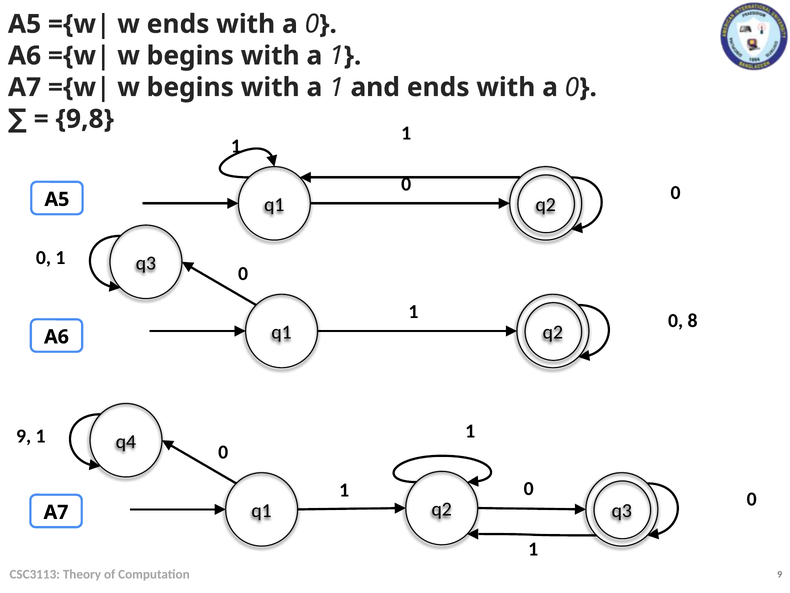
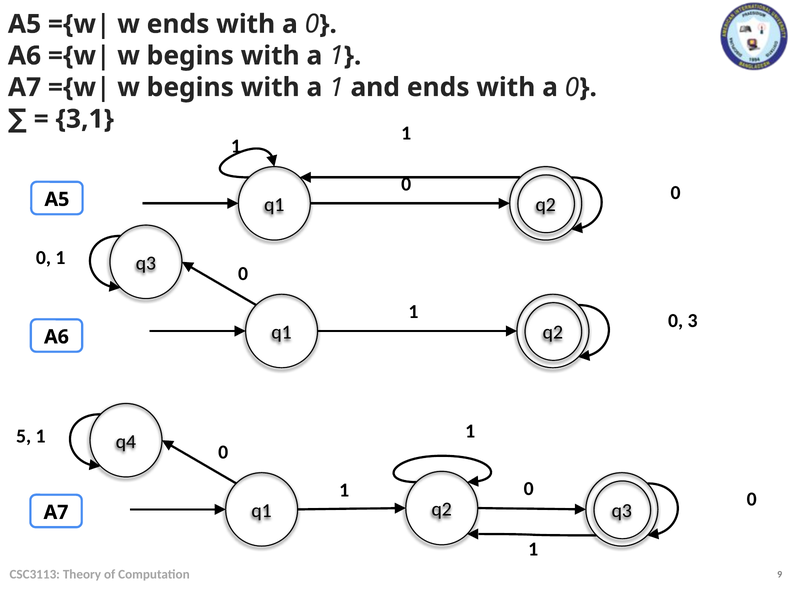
9,8: 9,8 -> 3,1 (85, 119)
8: 8 -> 3 (693, 320)
9: 9 -> 5 (24, 436)
